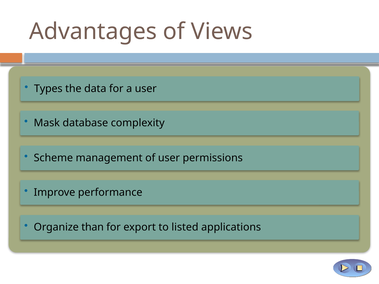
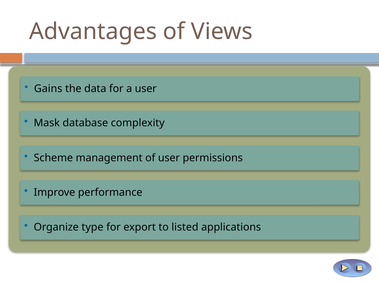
Types: Types -> Gains (48, 89)
than: than -> type (92, 227)
